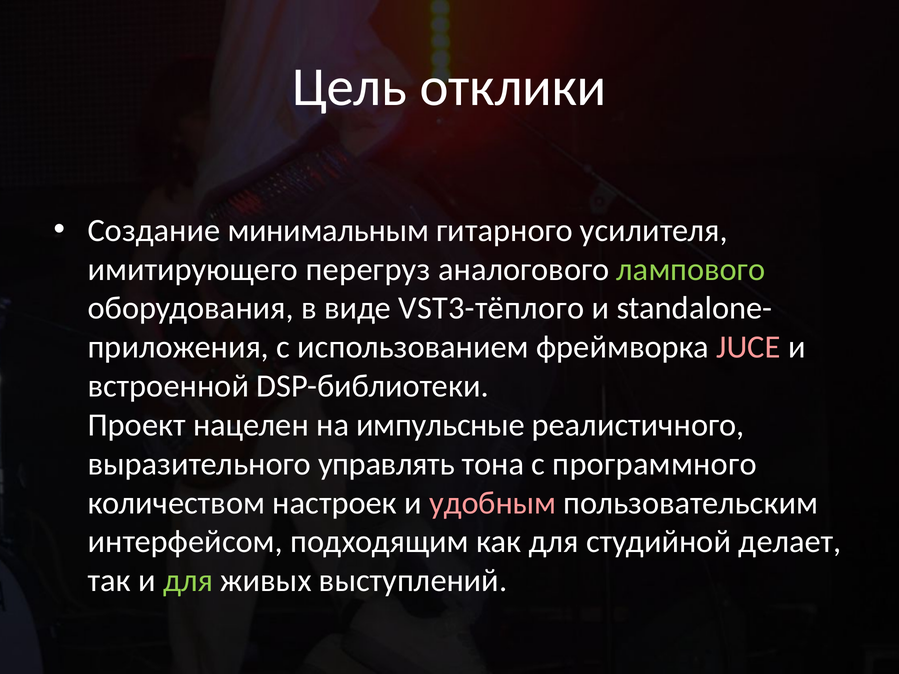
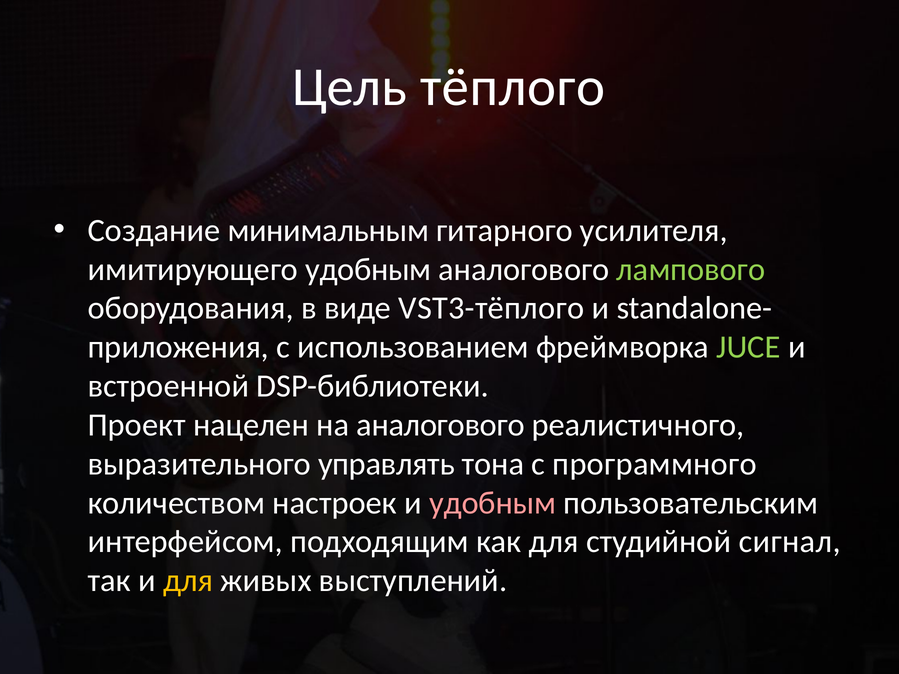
отклики: отклики -> тёплого (513, 87)
имитирующего перегруз: перегруз -> удобным (368, 269)
JUCE colour: pink -> light green (748, 347)
на импульсные: импульсные -> аналогового (441, 425)
делает: делает -> сигнал (790, 542)
для colour: light green -> yellow (188, 581)
